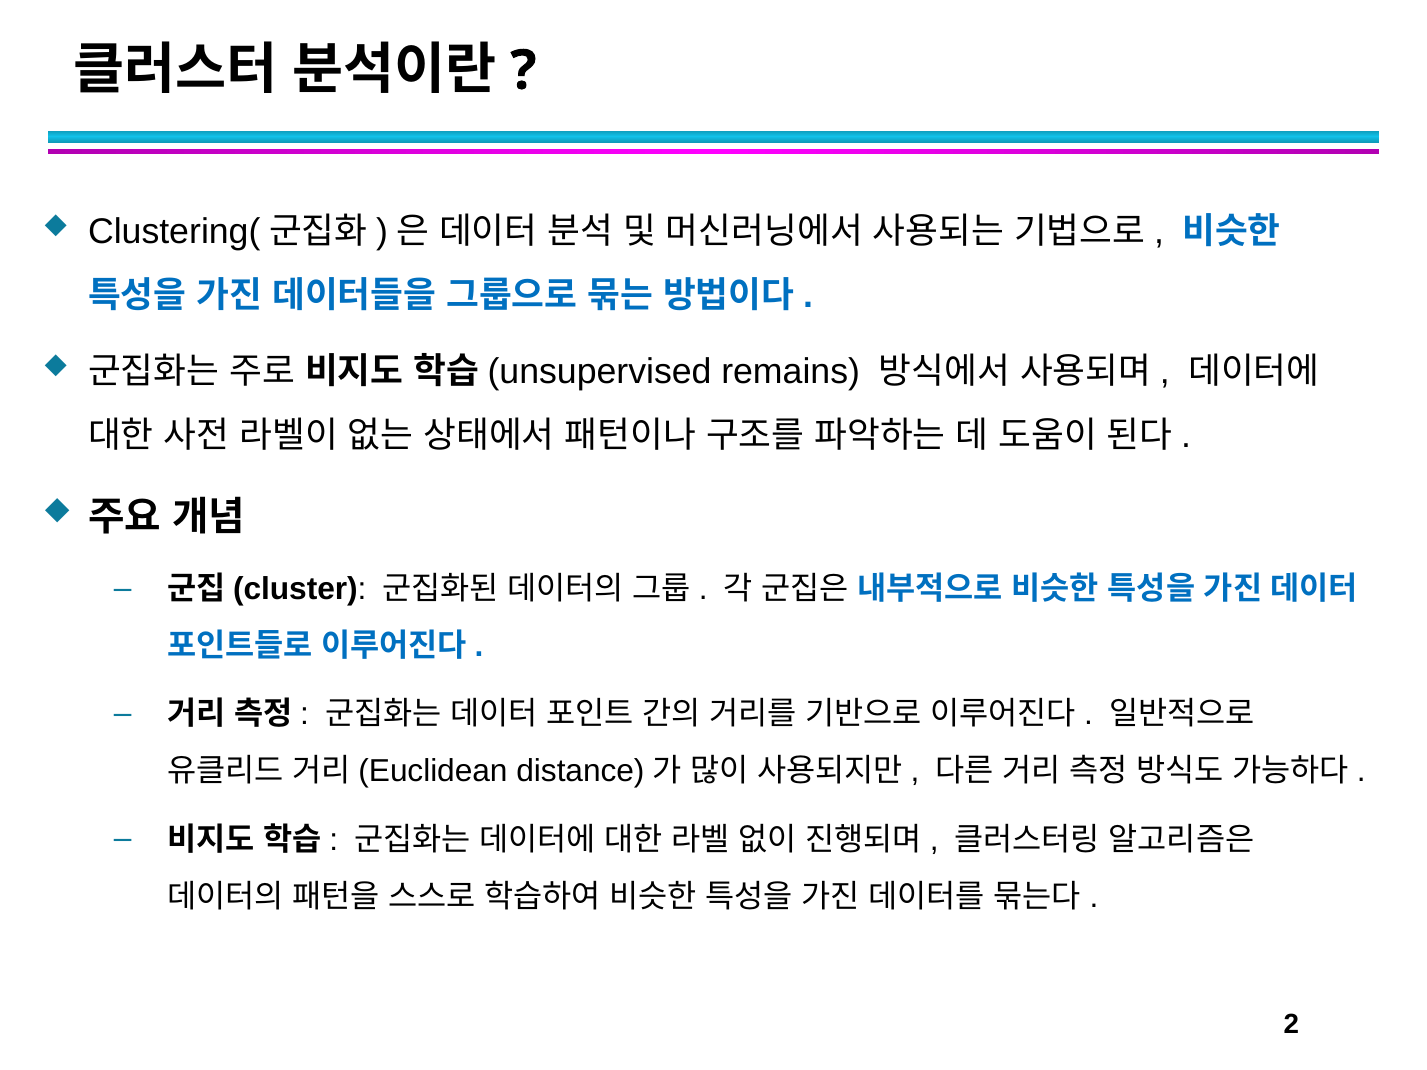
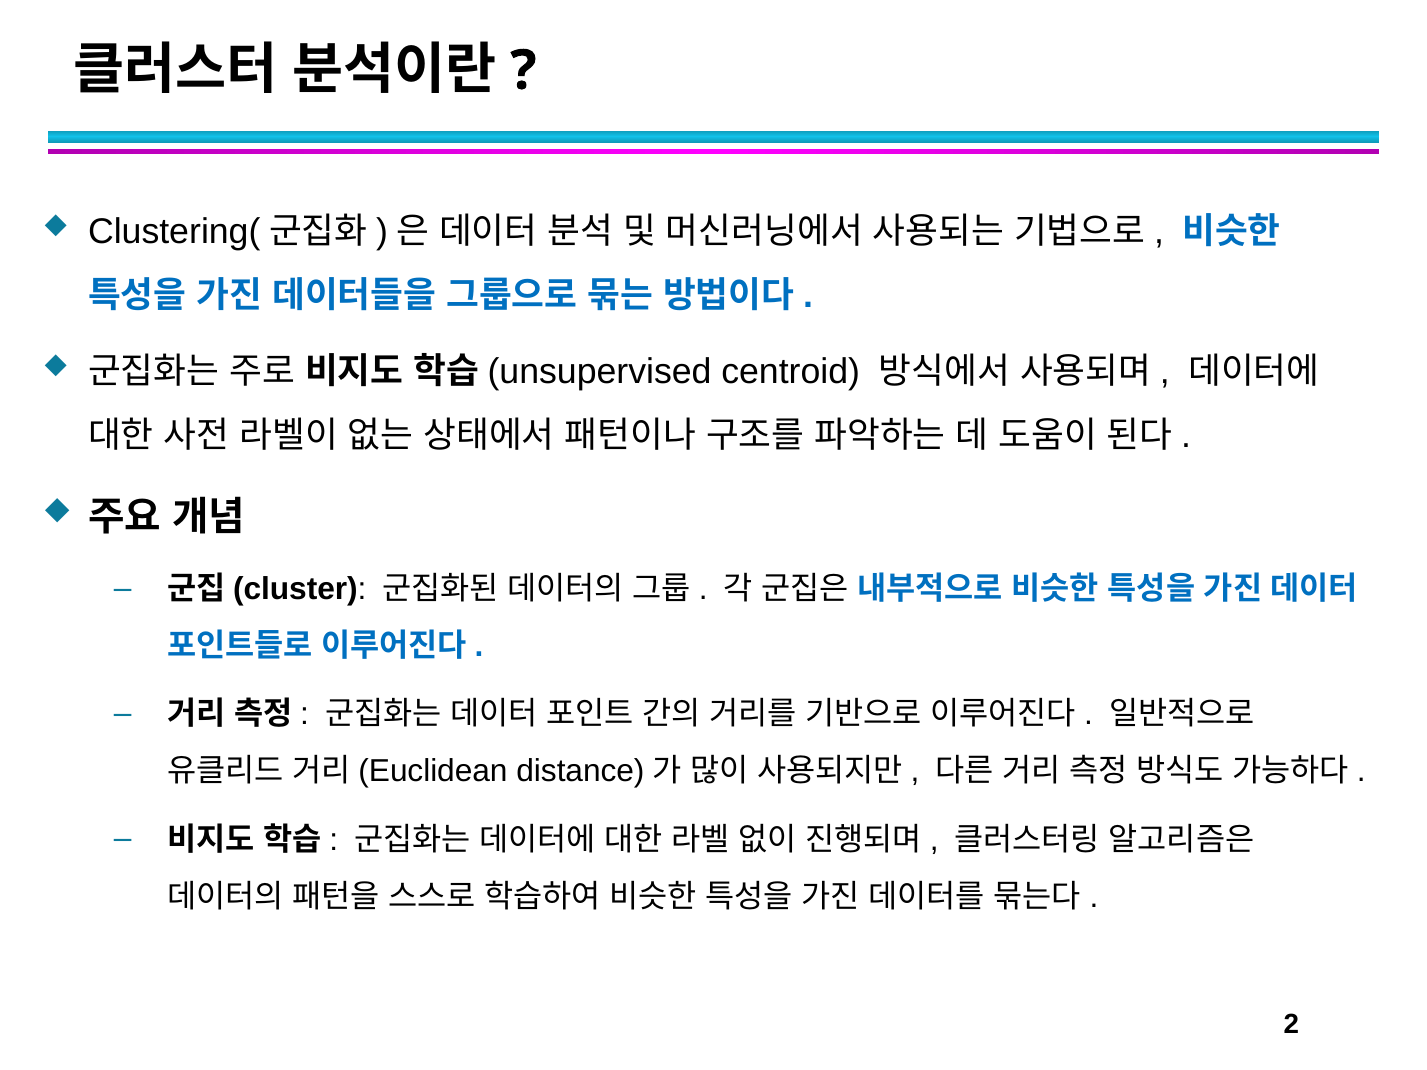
remains: remains -> centroid (791, 372)
